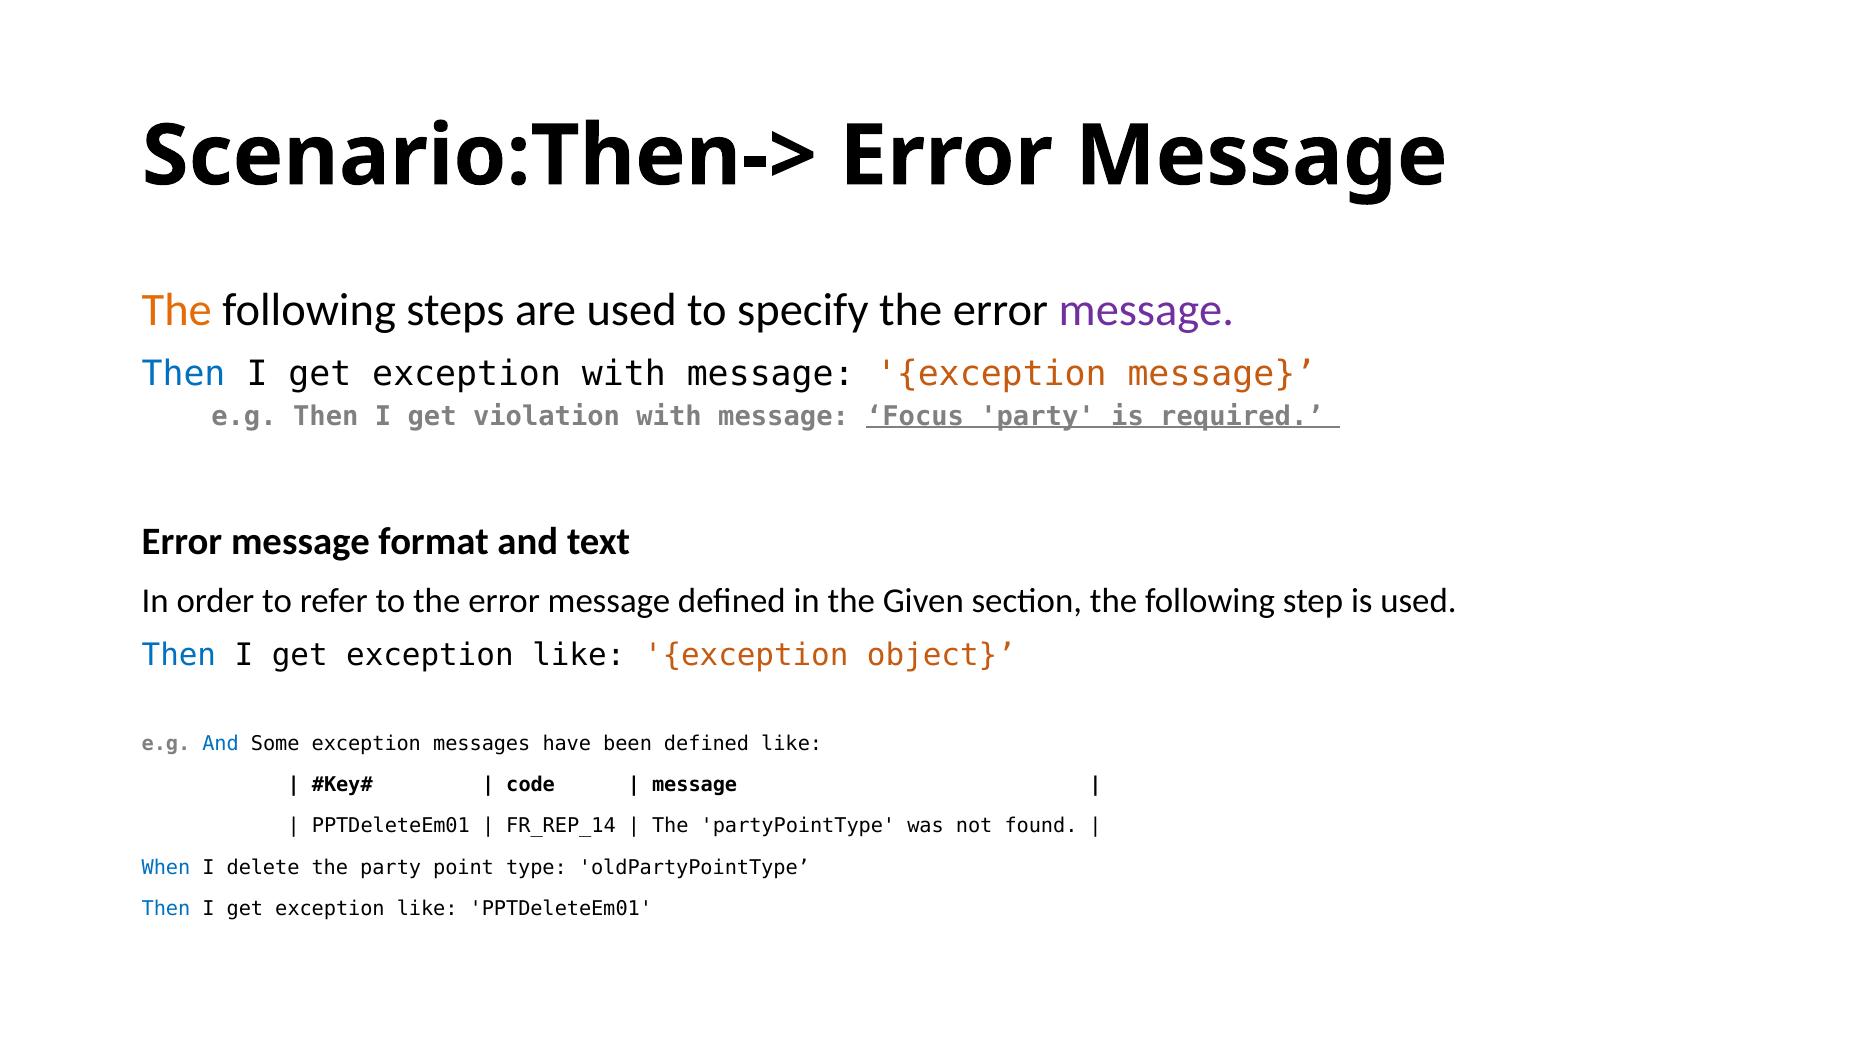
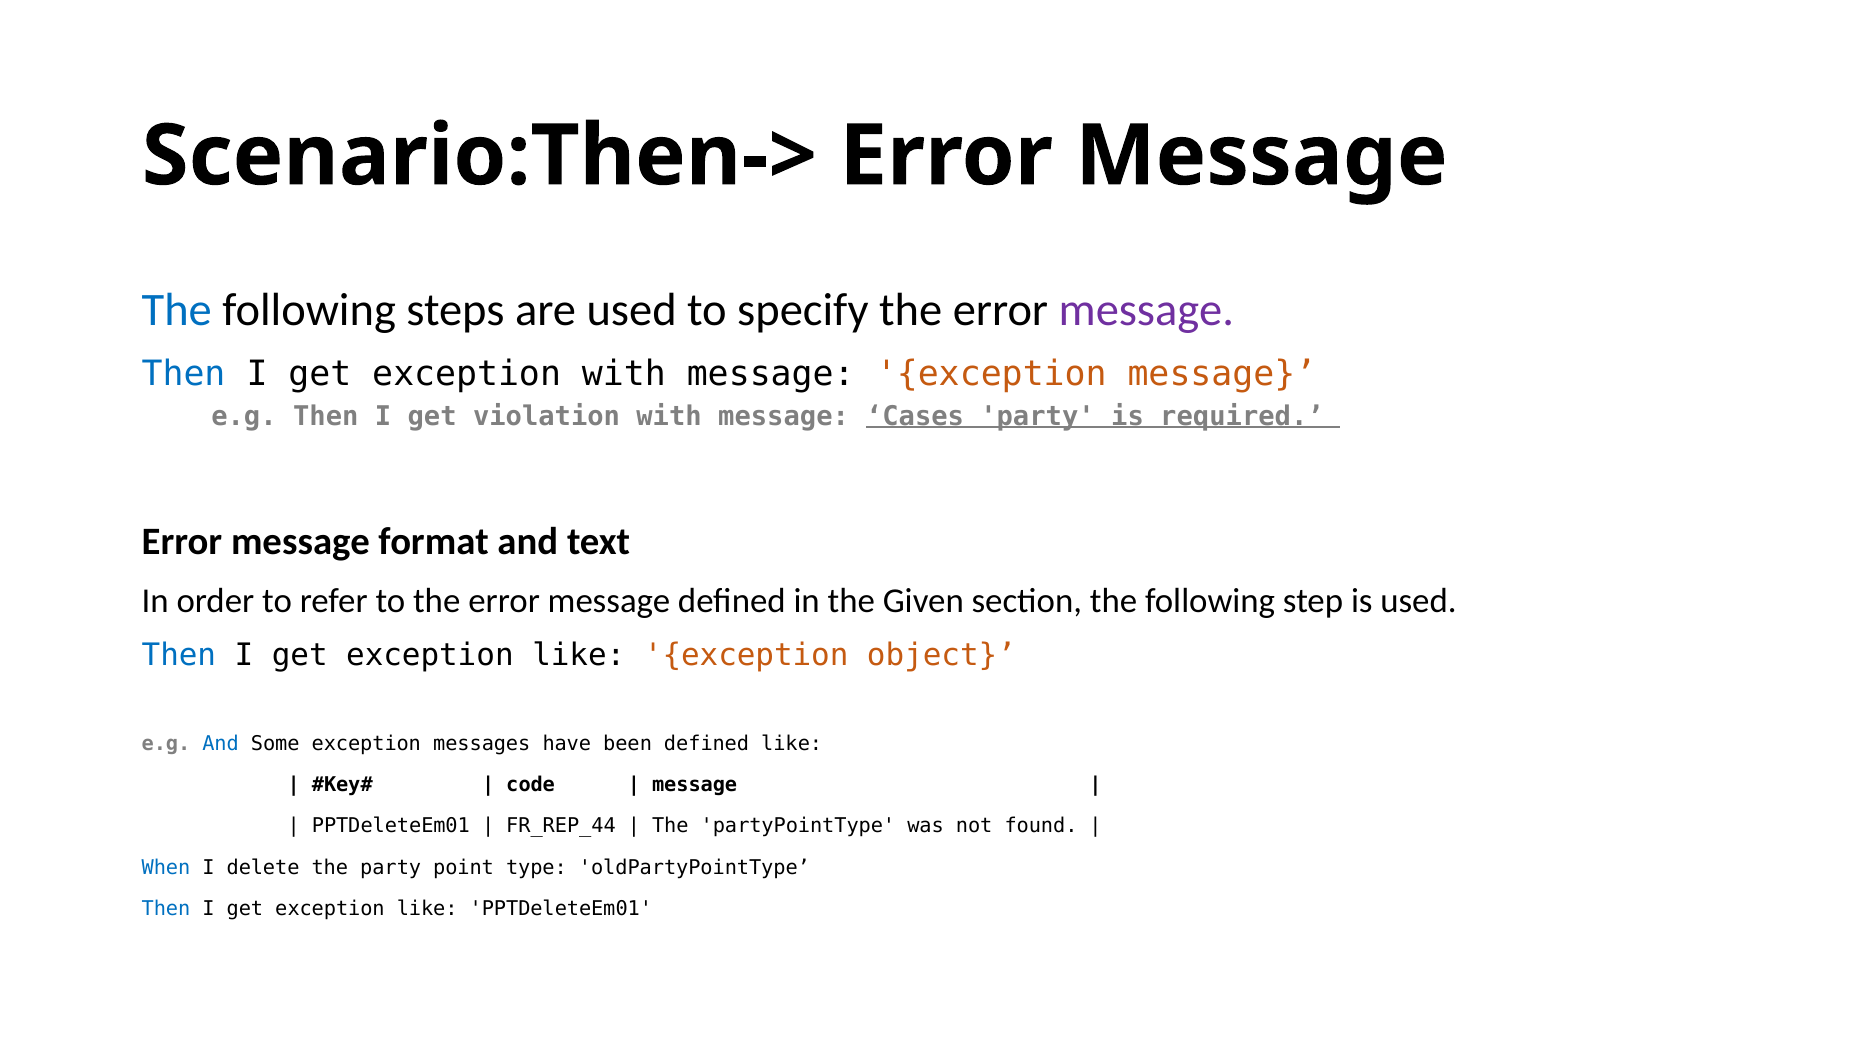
The colour: orange -> blue (177, 310)
Focus: Focus -> Cases (915, 417)
FR_REP_14: FR_REP_14 -> FR_REP_44 (561, 826)
